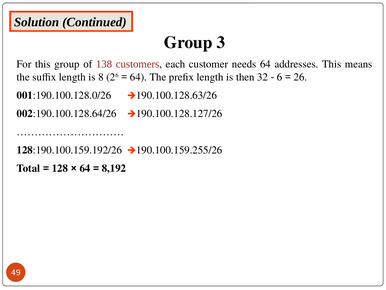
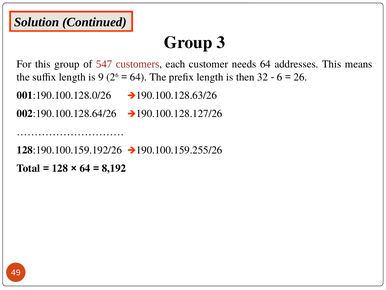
138: 138 -> 547 (104, 64)
8: 8 -> 9 (101, 77)
